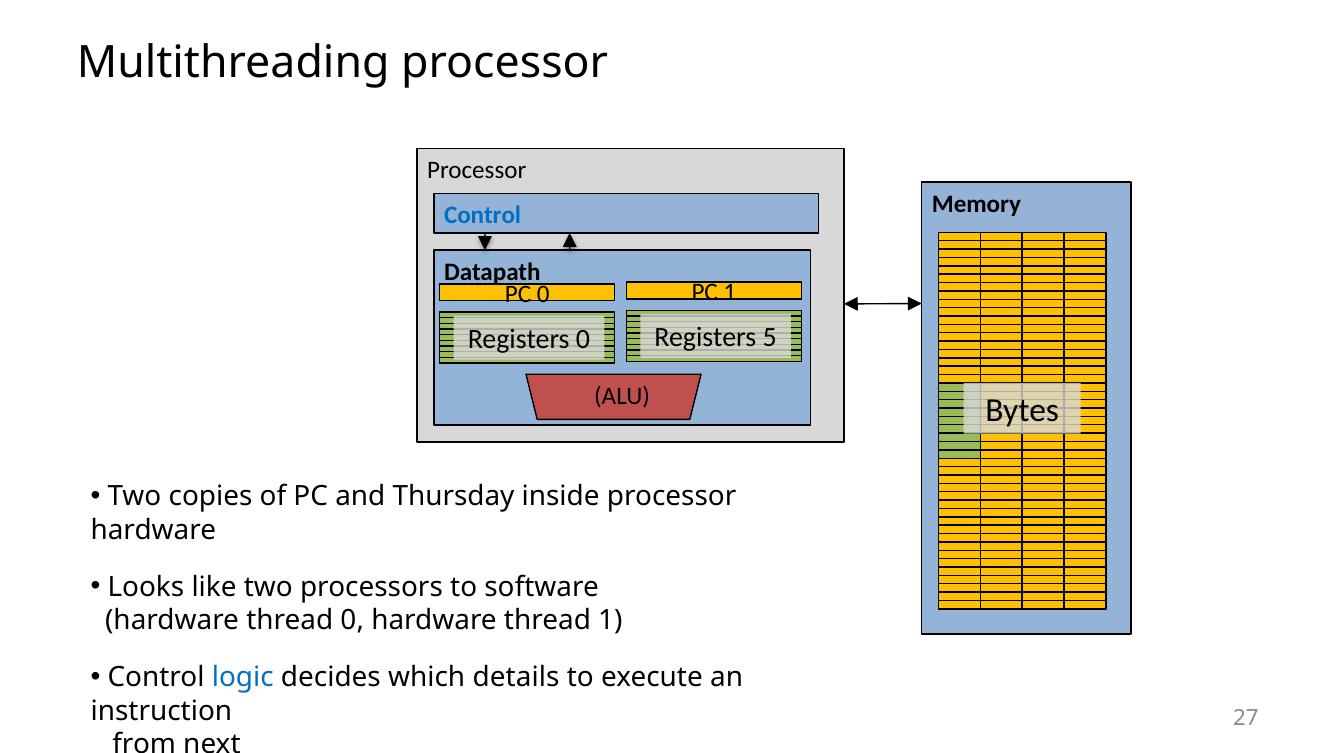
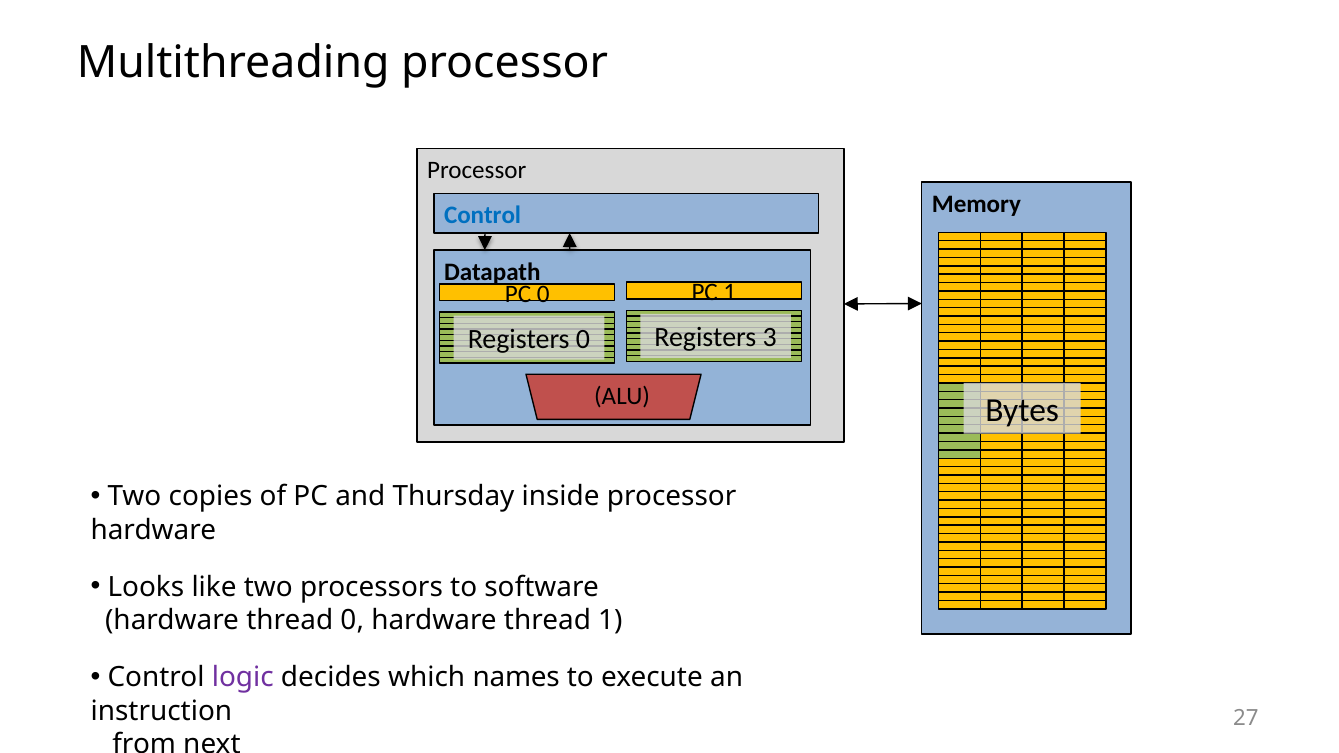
5: 5 -> 3 (770, 338)
logic colour: blue -> purple (243, 678)
details: details -> names (516, 678)
